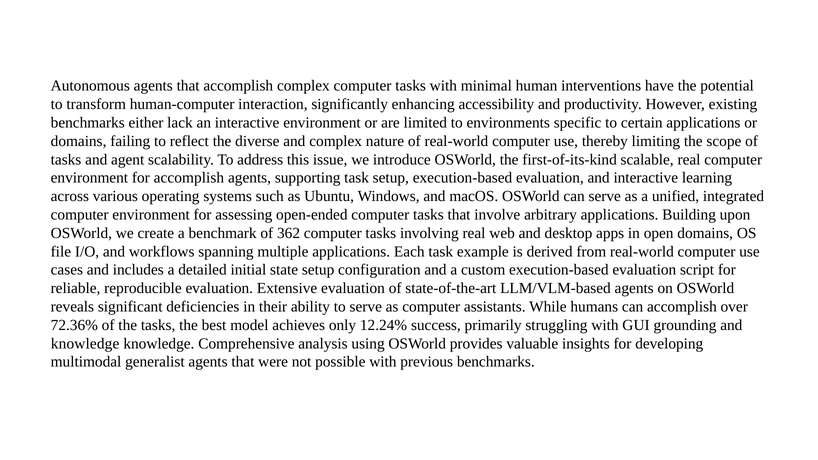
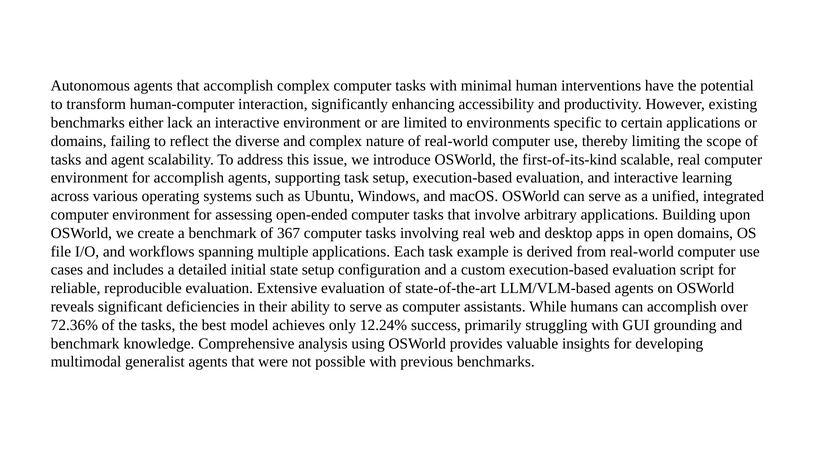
362: 362 -> 367 (289, 233)
knowledge: knowledge -> benchmark (85, 344)
